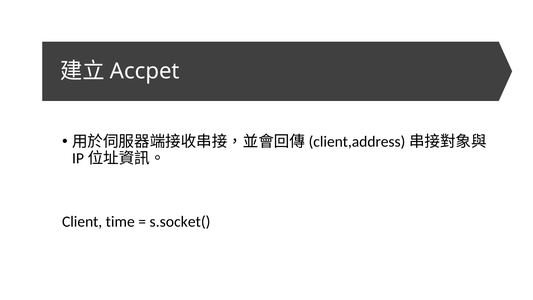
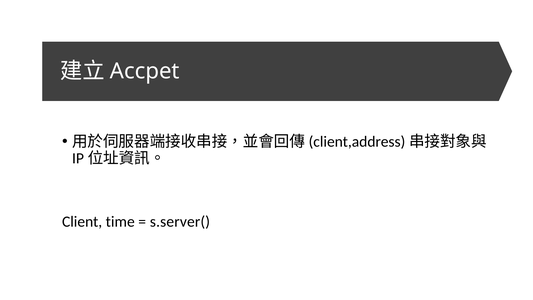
s.socket(: s.socket( -> s.server( (180, 222)
